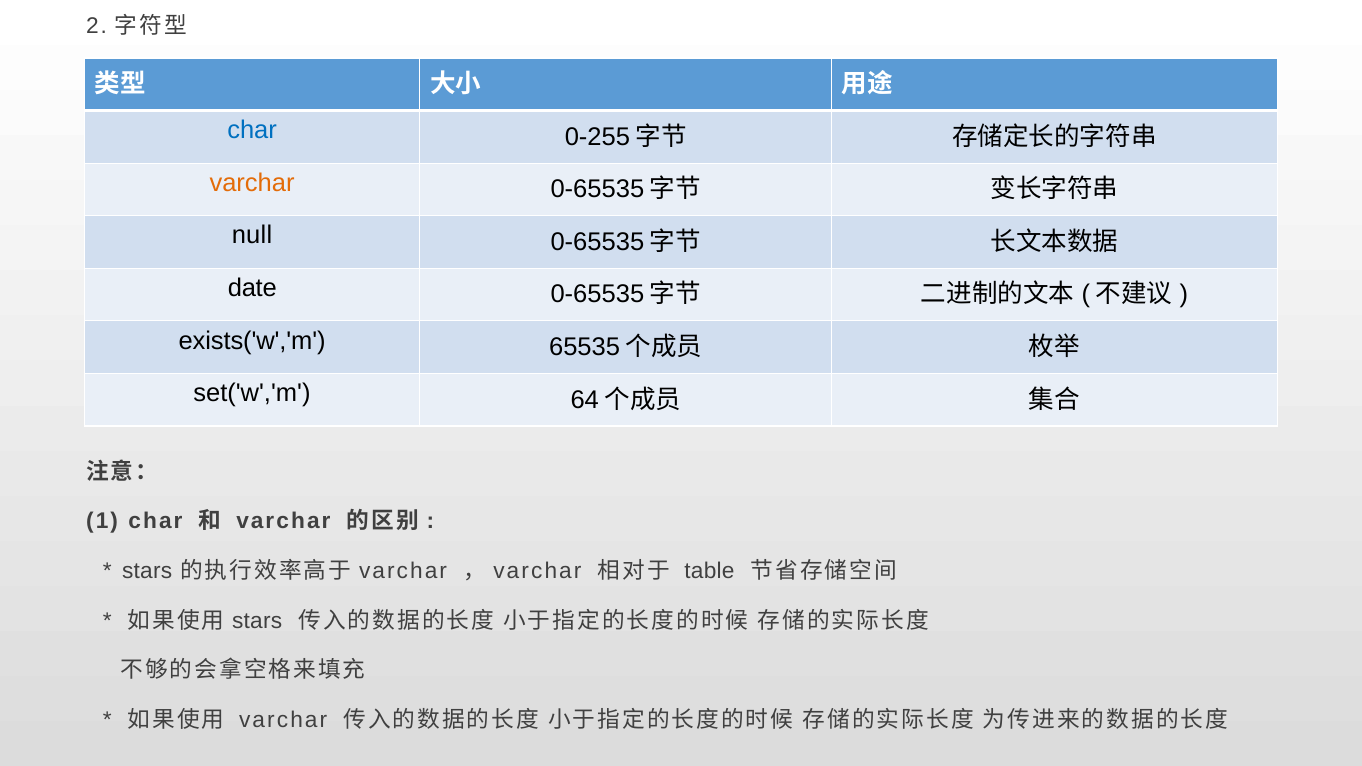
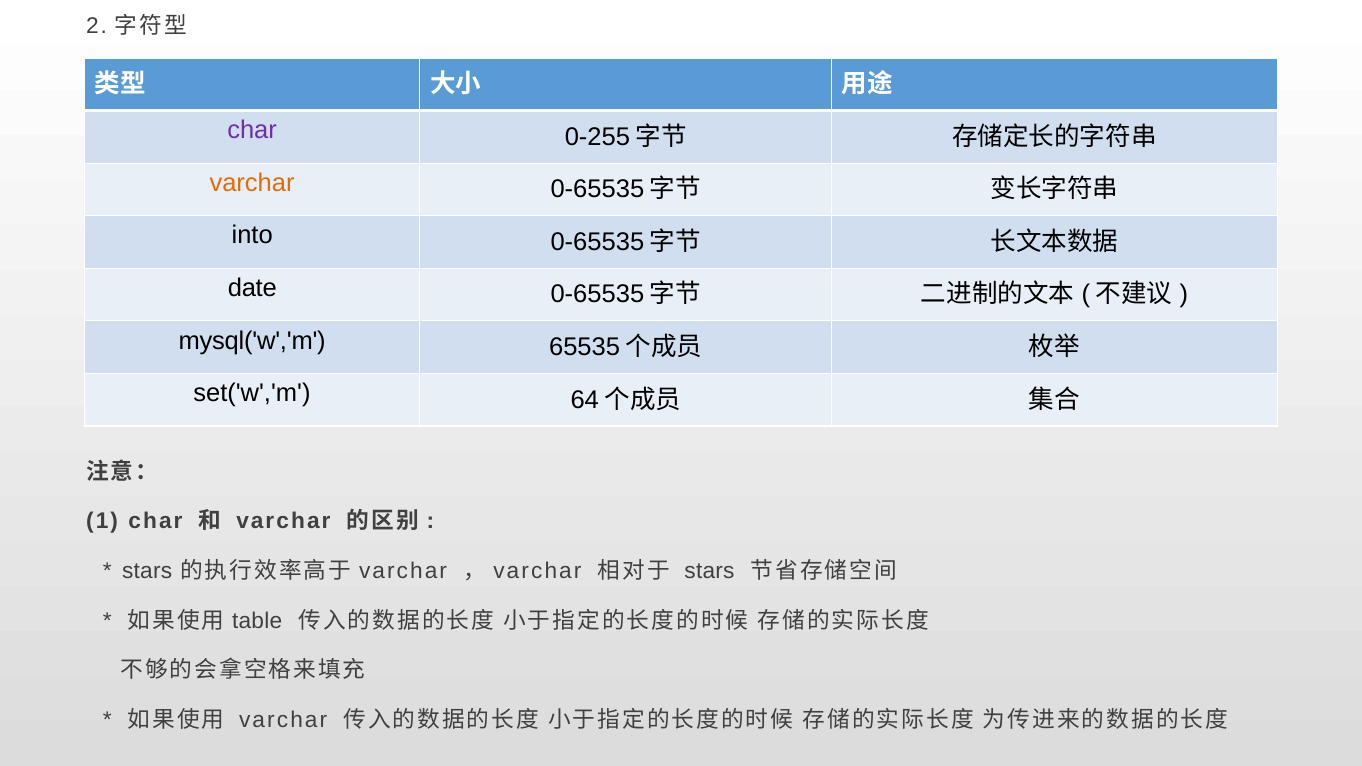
char colour: blue -> purple (252, 130)
null: null -> into (252, 236)
exists('w','m: exists('w','m -> mysql('w','m (252, 341)
table: table -> stars (709, 571)
stars: stars -> table (257, 621)
